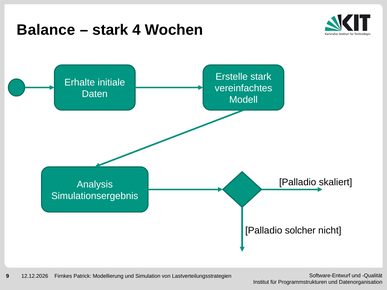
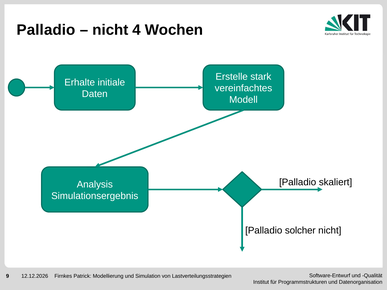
Balance: Balance -> Palladio (46, 30)
stark: stark -> nicht (110, 30)
